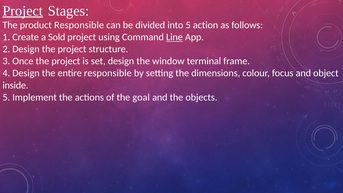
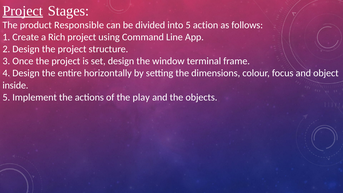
Sold: Sold -> Rich (57, 37)
Line underline: present -> none (174, 37)
entire responsible: responsible -> horizontally (108, 73)
goal: goal -> play (141, 97)
